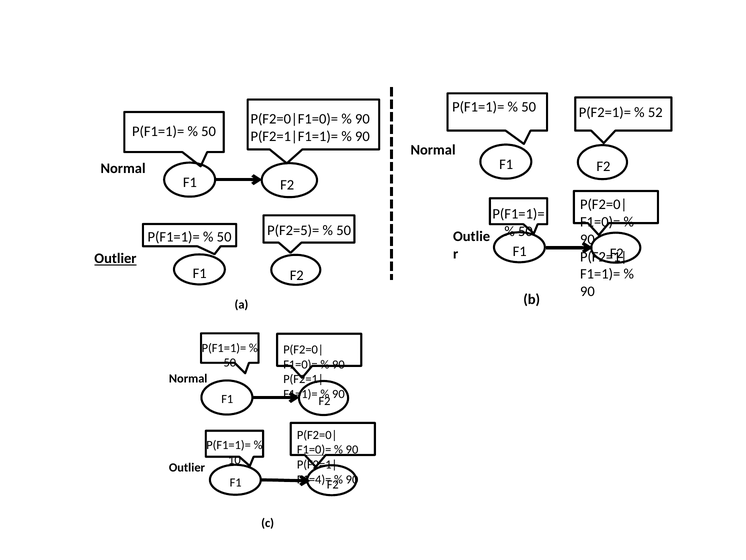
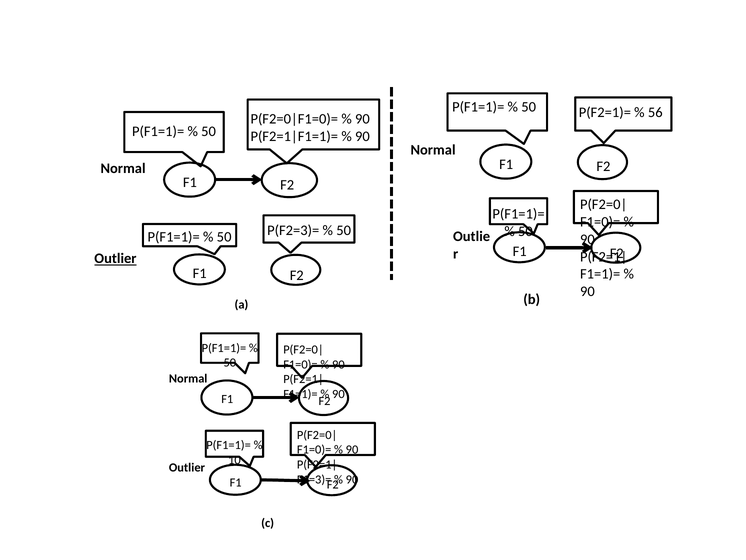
52: 52 -> 56 (655, 112)
P(F2=5)=: P(F2=5)= -> P(F2=3)= (293, 230)
F1=0)= underline: present -> none (314, 449)
F1=4)=: F1=4)= -> F1=3)= (314, 479)
